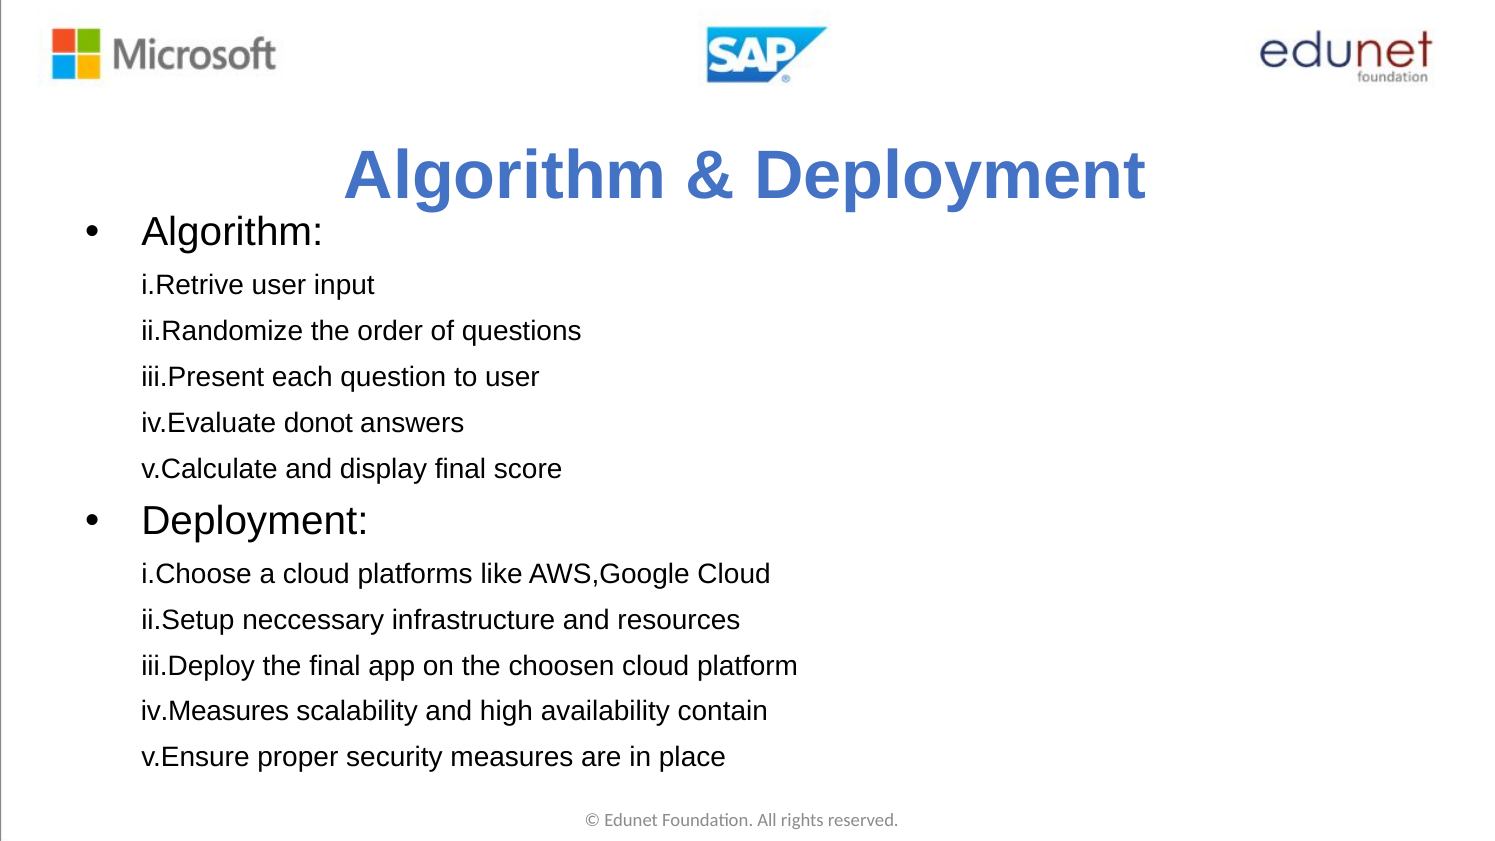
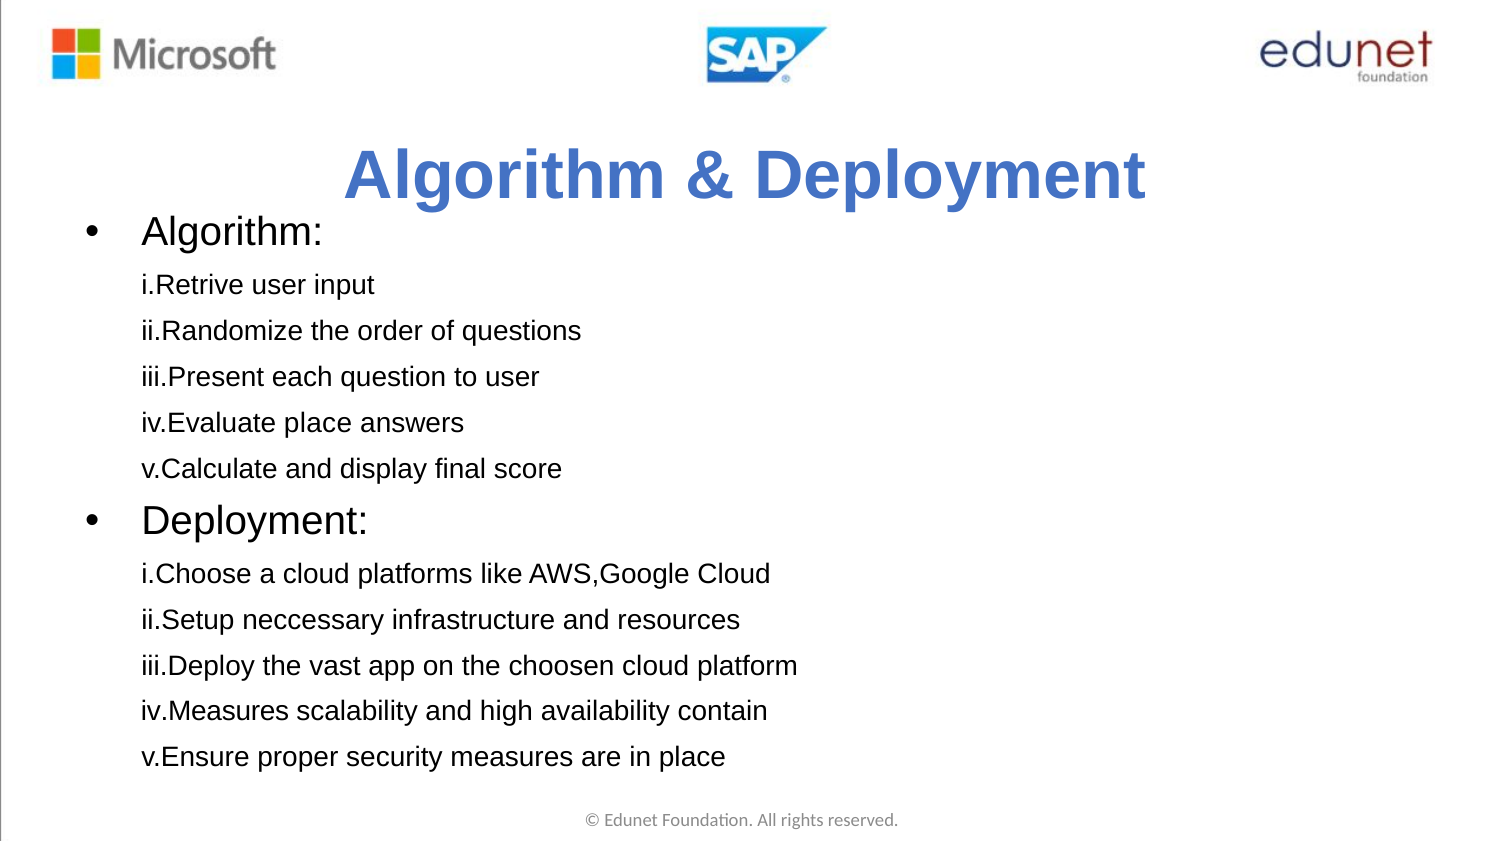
iv.Evaluate donot: donot -> place (318, 423)
the final: final -> vast (335, 666)
